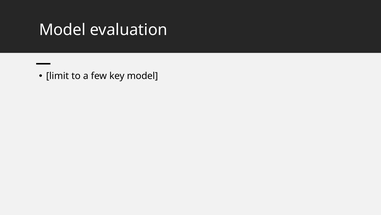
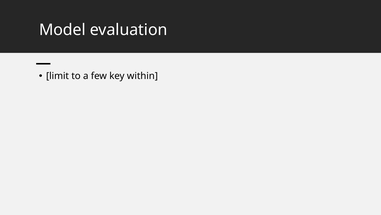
key model: model -> within (142, 76)
